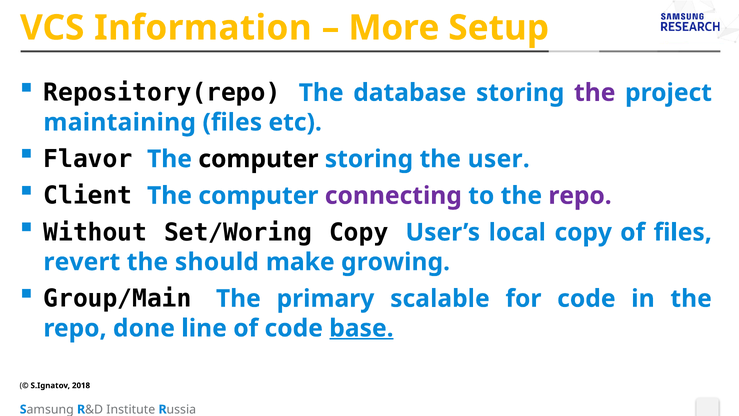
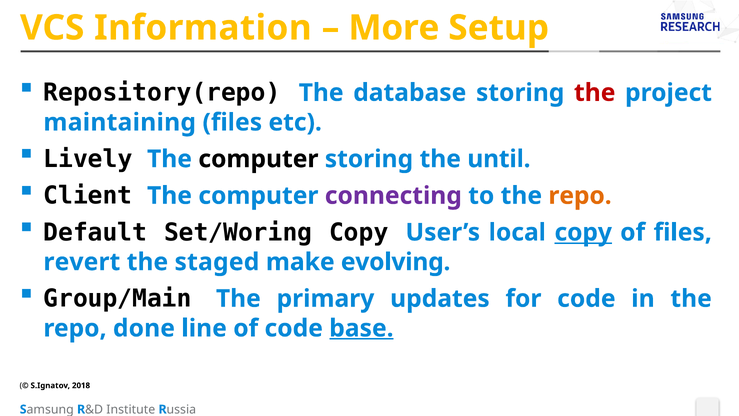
the colour: purple -> red (595, 93)
Flavor: Flavor -> Lively (88, 159)
user: user -> until (499, 159)
repo colour: purple -> orange (580, 196)
Without: Without -> Default (95, 232)
copy underline: none -> present (583, 232)
should: should -> staged (217, 262)
growing: growing -> evolving (396, 262)
scalable: scalable -> updates (440, 298)
